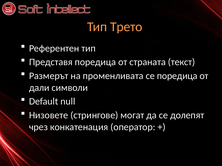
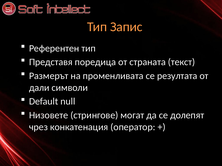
Трето: Трето -> Запис (126, 27)
се поредица: поредица -> резултата (177, 76)
